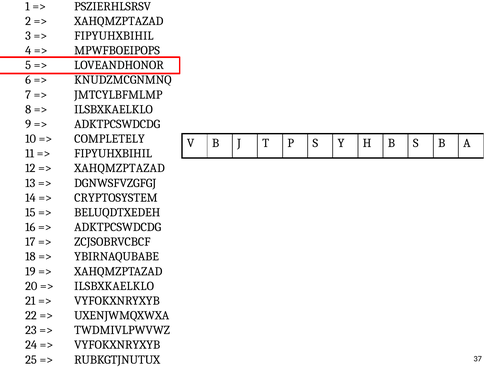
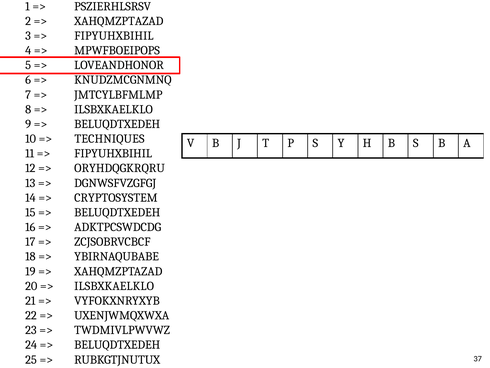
ADKTPCSWDCDG: ADKTPCSWDCDG -> BELUQDTXEDEH (117, 124)
COMPLETELY: COMPLETELY -> TECHNIQUES (109, 139)
XAHQMZPTAZAD: XAHQMZPTAZAD -> ORYHDQGKRQRU (120, 168)
VYFOKXNRYXYB: VYFOKXNRYXYB -> BELUQDTXEDEH (117, 344)
